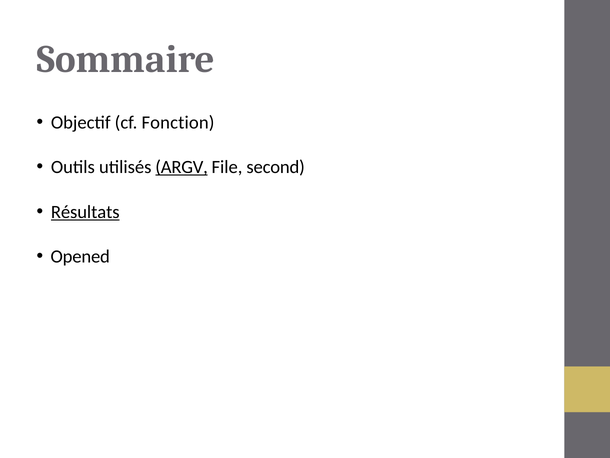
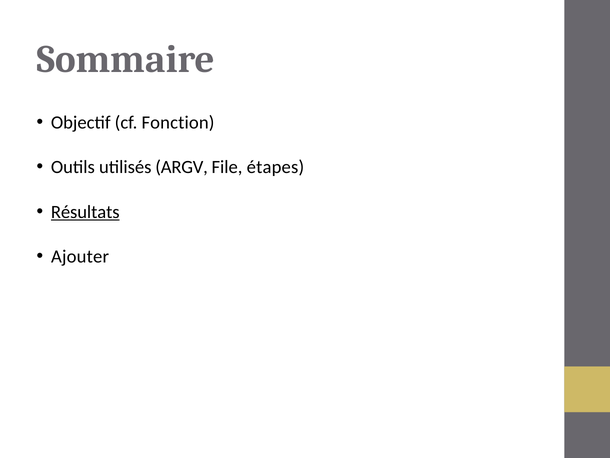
ARGV underline: present -> none (182, 167)
second: second -> étapes (275, 167)
Opened: Opened -> Ajouter (80, 256)
